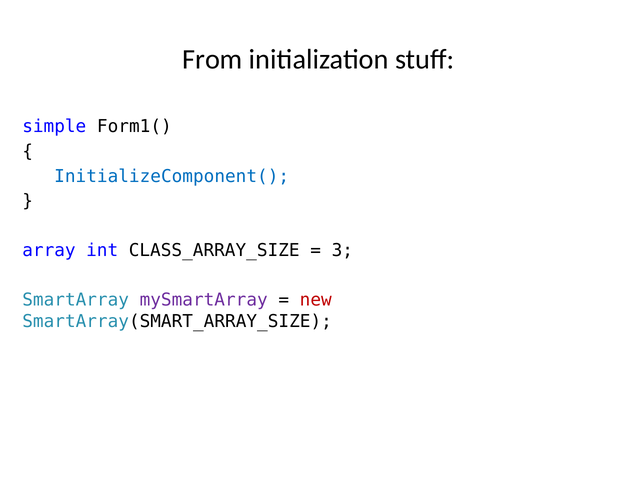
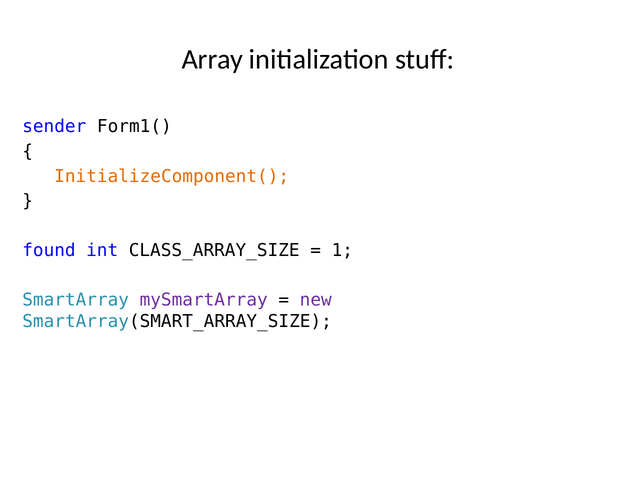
From: From -> Array (213, 59)
simple: simple -> sender (54, 127)
InitializeComponent( colour: blue -> orange (172, 176)
array: array -> found (49, 250)
3: 3 -> 1 (342, 250)
new colour: red -> purple (316, 300)
